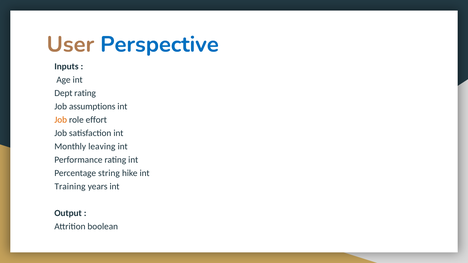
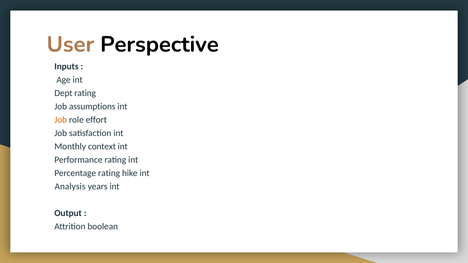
Perspective colour: blue -> black (159, 44)
leaving: leaving -> context (102, 147)
Percentage string: string -> rating (109, 173)
Training: Training -> Analysis (70, 187)
